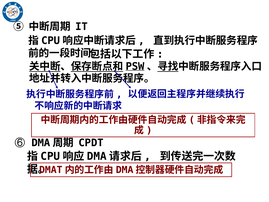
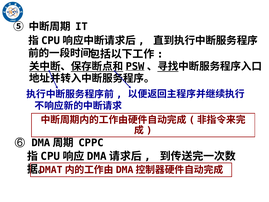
CPDT: CPDT -> CPPC (91, 143)
